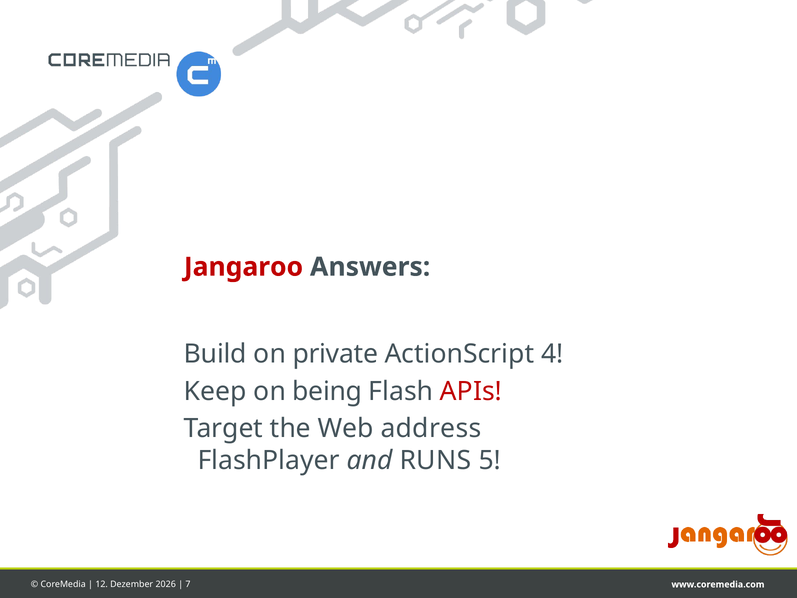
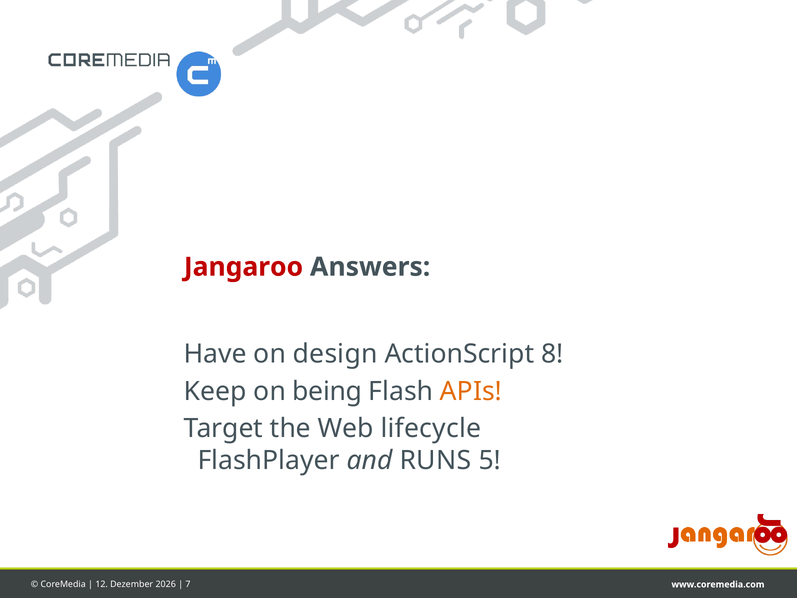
Build: Build -> Have (215, 354)
private: private -> design (335, 354)
4: 4 -> 8 (552, 354)
APIs colour: red -> orange (471, 391)
address: address -> lifecycle (431, 428)
